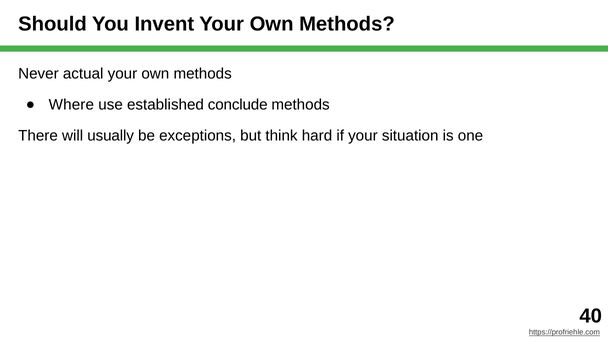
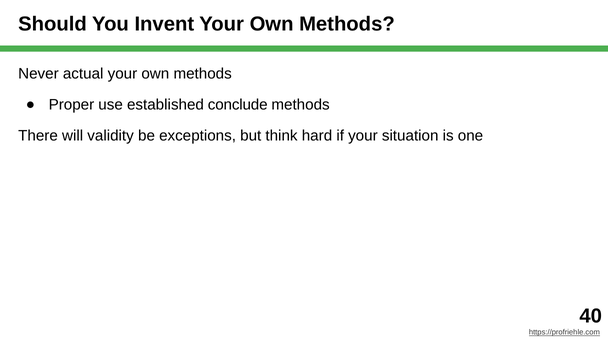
Where: Where -> Proper (71, 105)
usually: usually -> validity (111, 136)
